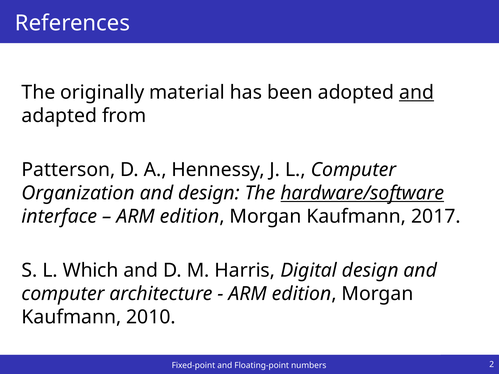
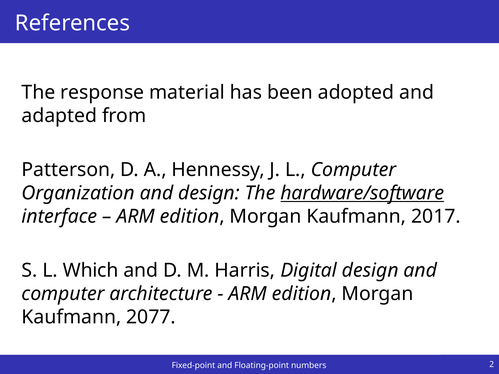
originally: originally -> response (102, 92)
and underline: present -> none (417, 92)
2010: 2010 -> 2077 (151, 317)
